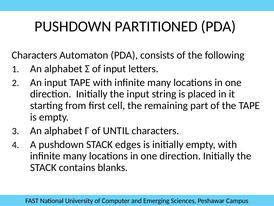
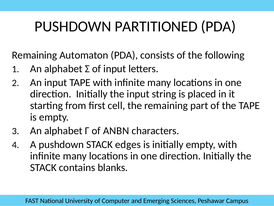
Characters: Characters -> Remaining (34, 55)
UNTIL: UNTIL -> ANBN (116, 130)
